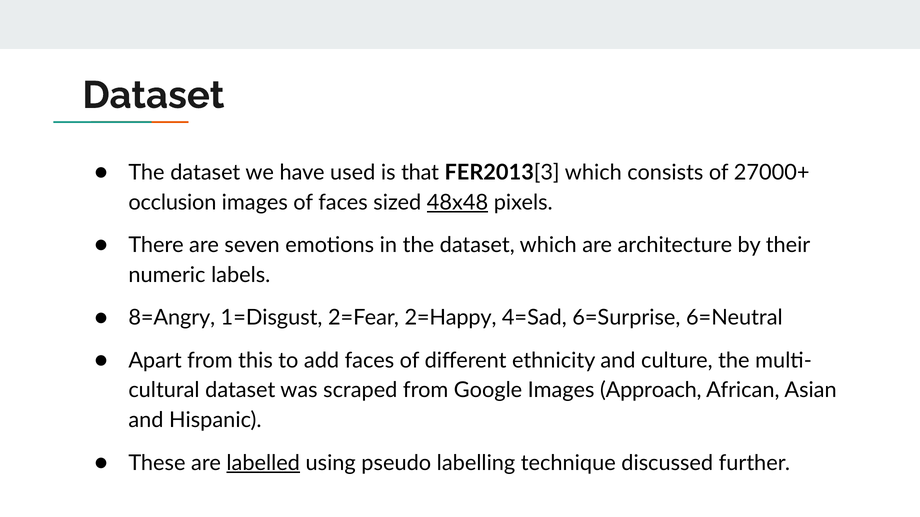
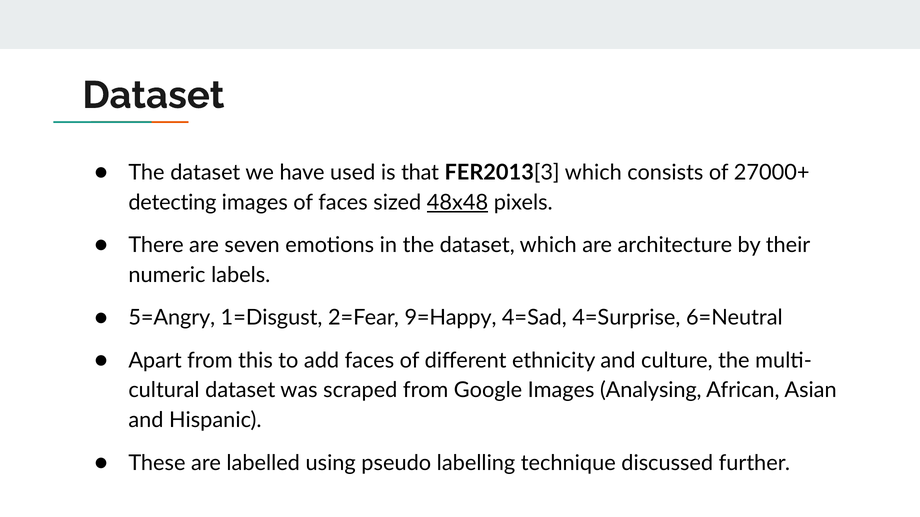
occlusion: occlusion -> detecting (172, 203)
8=Angry: 8=Angry -> 5=Angry (172, 318)
2=Happy: 2=Happy -> 9=Happy (450, 318)
6=Surprise: 6=Surprise -> 4=Surprise (626, 318)
Approach: Approach -> Analysing (651, 391)
labelled underline: present -> none (263, 463)
